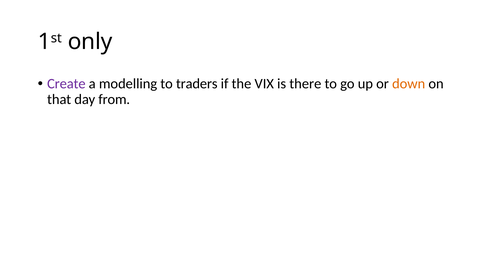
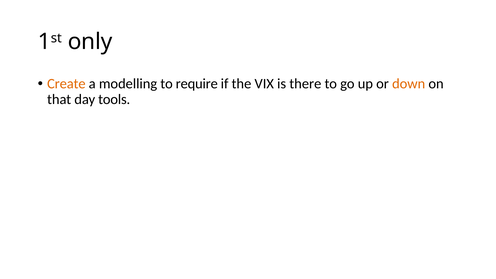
Create colour: purple -> orange (66, 84)
traders: traders -> require (197, 84)
from: from -> tools (114, 99)
